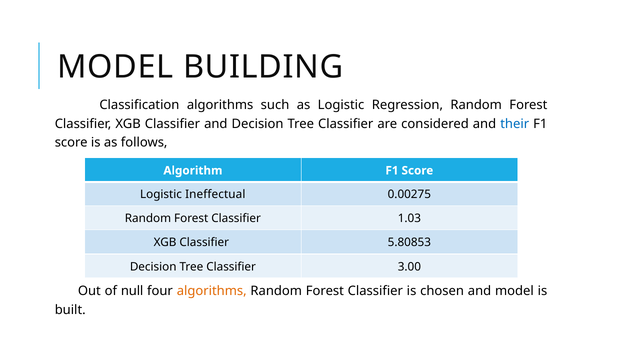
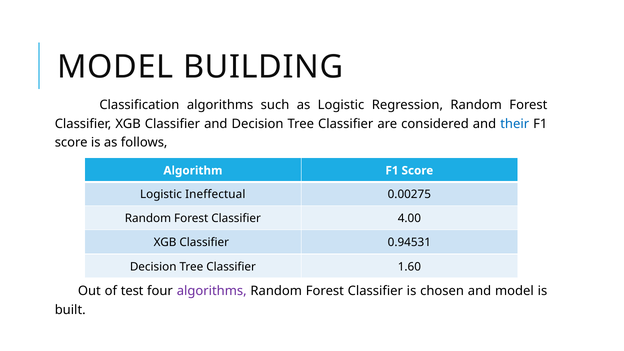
1.03: 1.03 -> 4.00 (409, 219)
5.80853: 5.80853 -> 0.94531 (409, 243)
3.00: 3.00 -> 1.60 (409, 267)
null: null -> test (132, 291)
algorithms colour: orange -> purple (212, 291)
